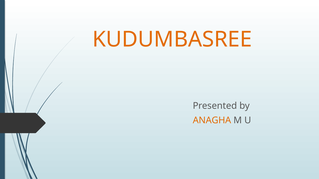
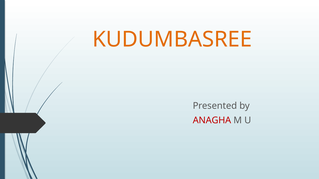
ANAGHA colour: orange -> red (212, 120)
